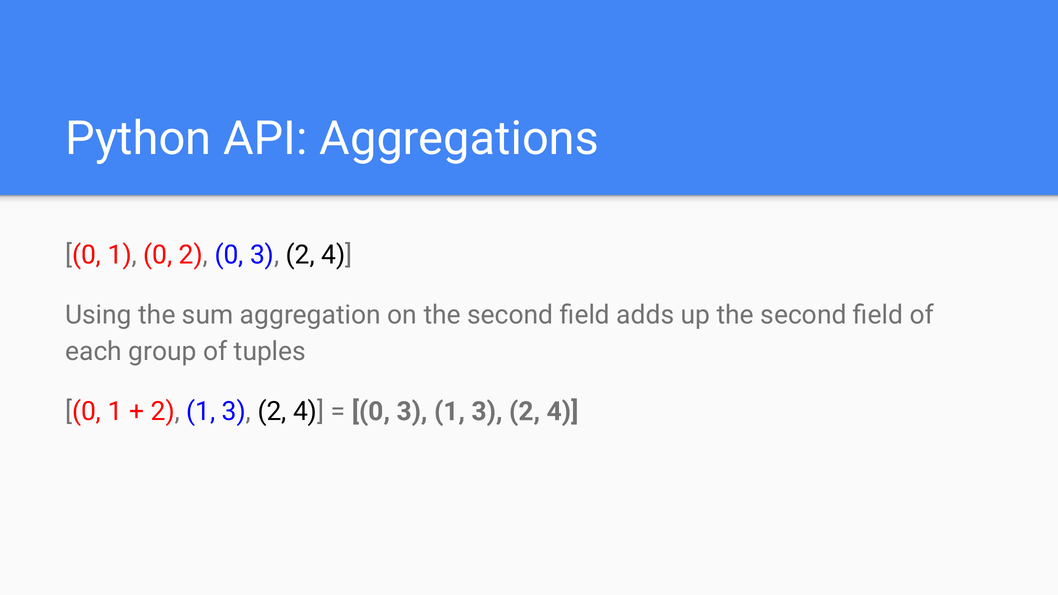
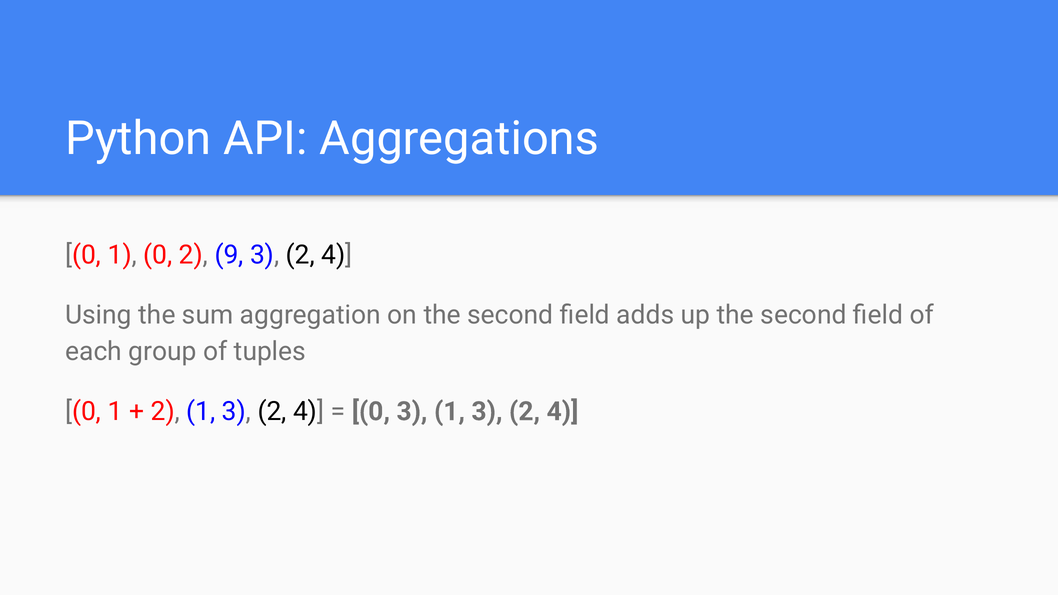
2 0: 0 -> 9 (229, 255)
